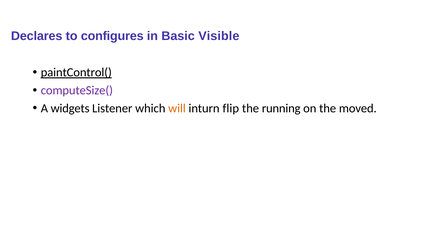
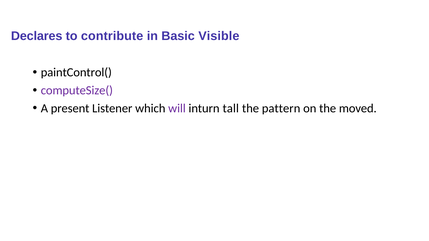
configures: configures -> contribute (112, 36)
paintControl( underline: present -> none (76, 73)
widgets: widgets -> present (70, 109)
will colour: orange -> purple (177, 109)
flip: flip -> tall (231, 109)
running: running -> pattern (281, 109)
